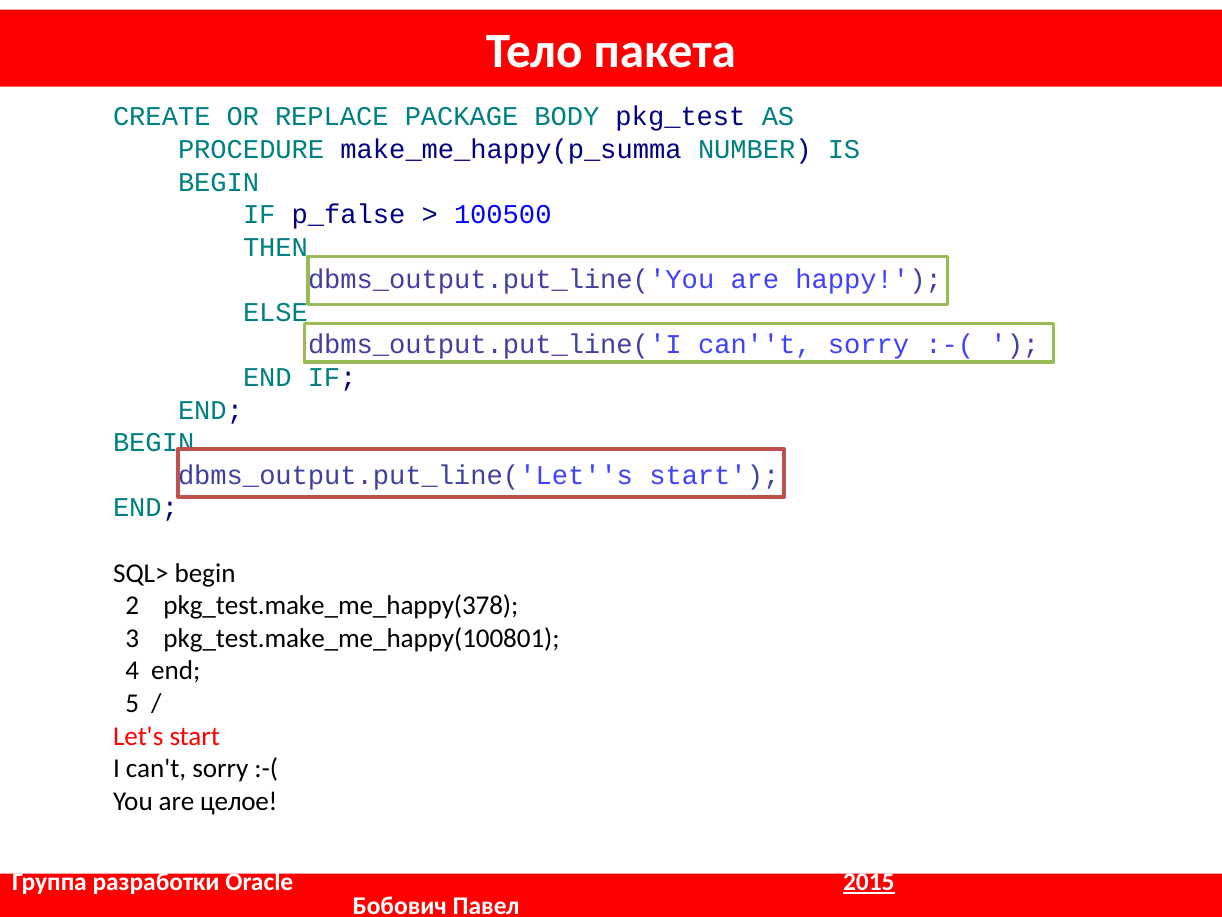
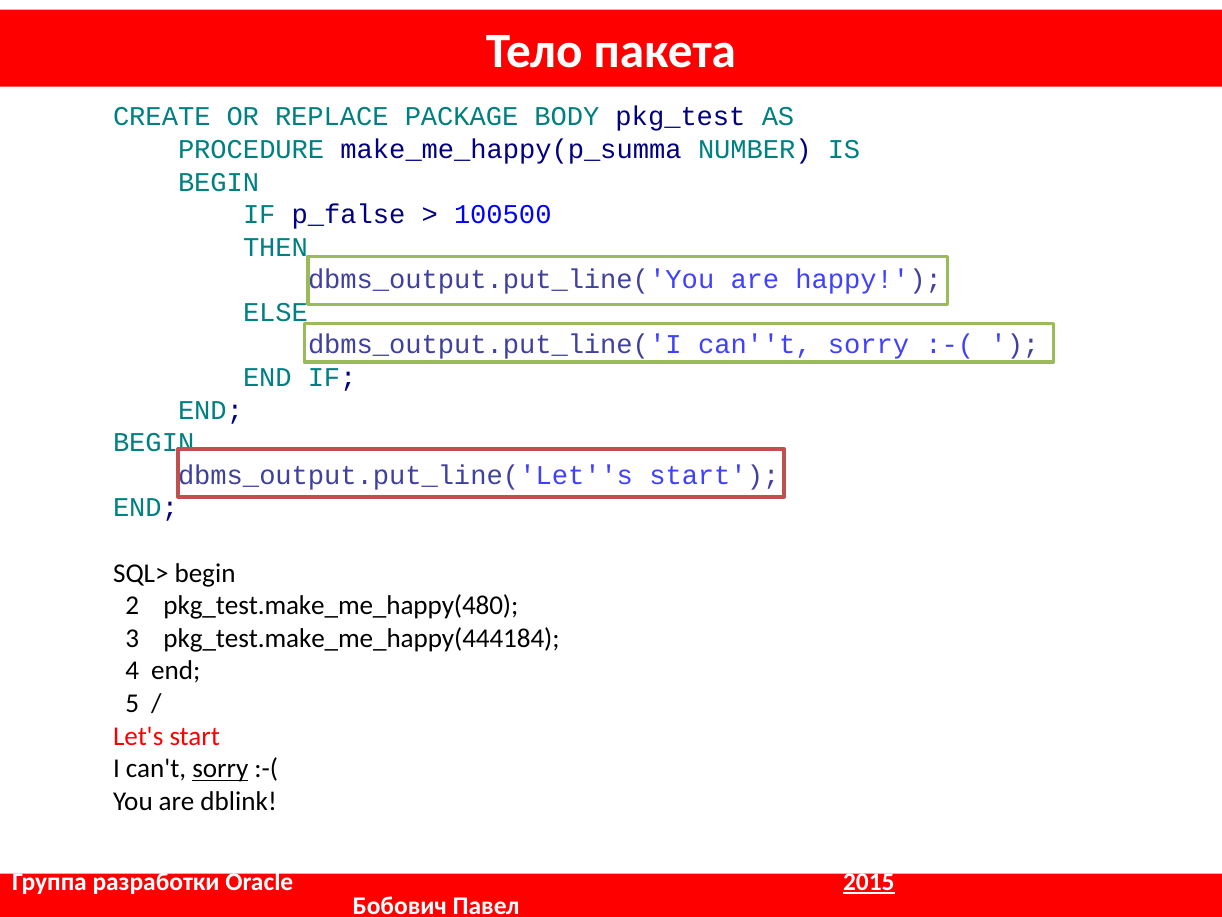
pkg_test.make_me_happy(378: pkg_test.make_me_happy(378 -> pkg_test.make_me_happy(480 (341, 605)
pkg_test.make_me_happy(100801: pkg_test.make_me_happy(100801 -> pkg_test.make_me_happy(444184 (362, 638)
sorry underline: none -> present (220, 768)
целое: целое -> dblink (239, 801)
